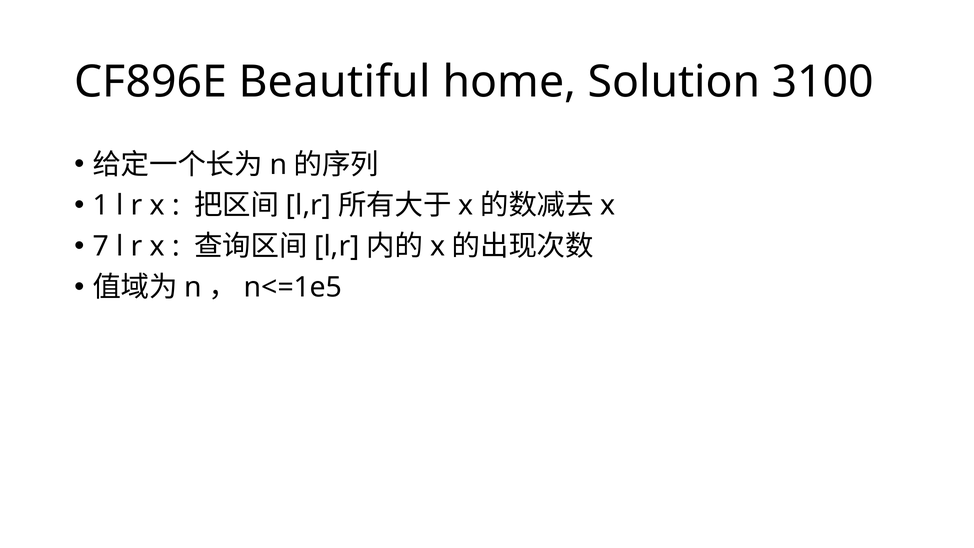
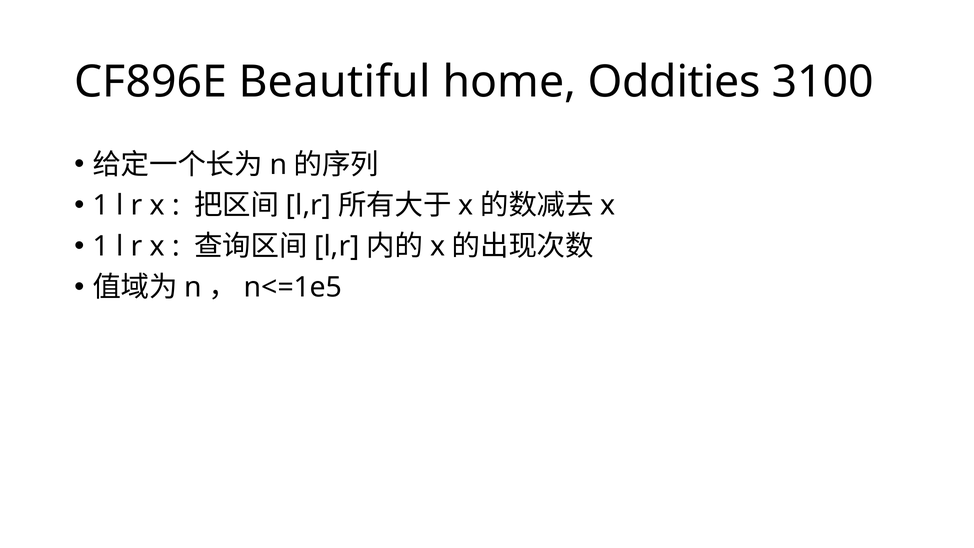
Solution: Solution -> Oddities (674, 82)
7: 7 -> 1 (101, 246)
